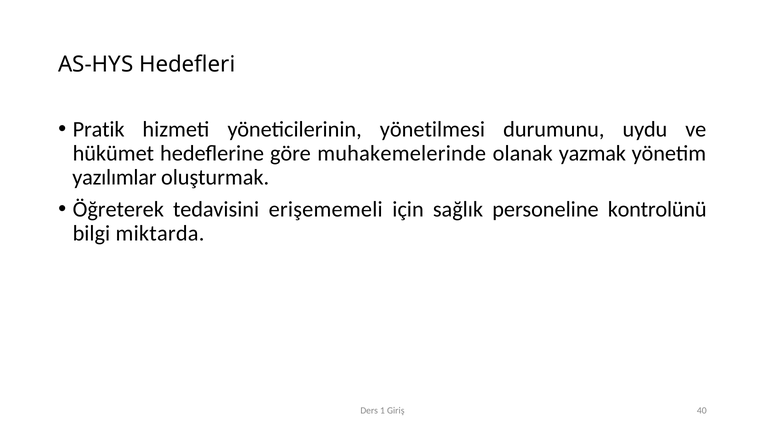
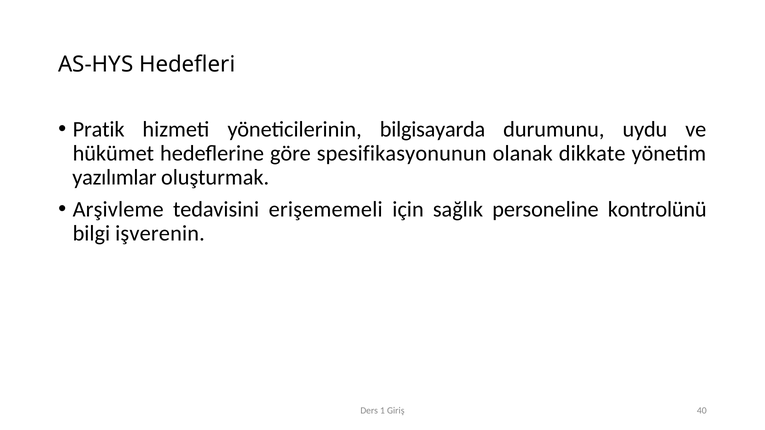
yönetilmesi: yönetilmesi -> bilgisayarda (433, 129)
muhakemelerinde: muhakemelerinde -> spesifikasyonunun (402, 153)
yazmak: yazmak -> dikkate (592, 153)
Öğreterek: Öğreterek -> Arşivleme (118, 209)
miktarda: miktarda -> işverenin (160, 233)
